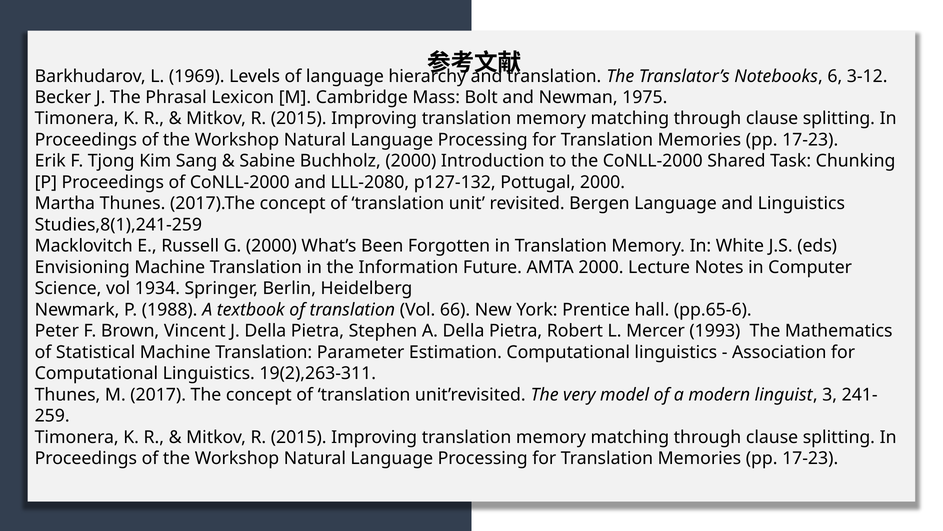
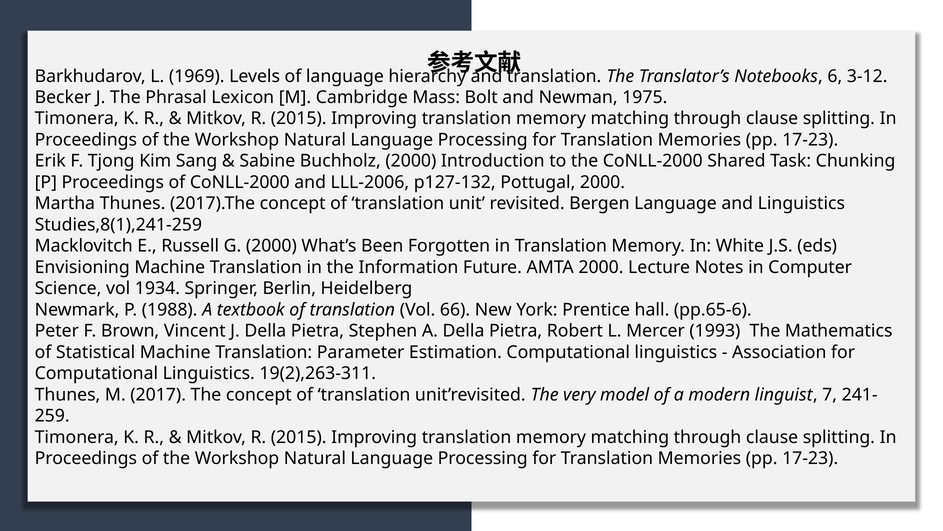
LLL-2080: LLL-2080 -> LLL-2006 (370, 182)
3: 3 -> 7 (830, 394)
